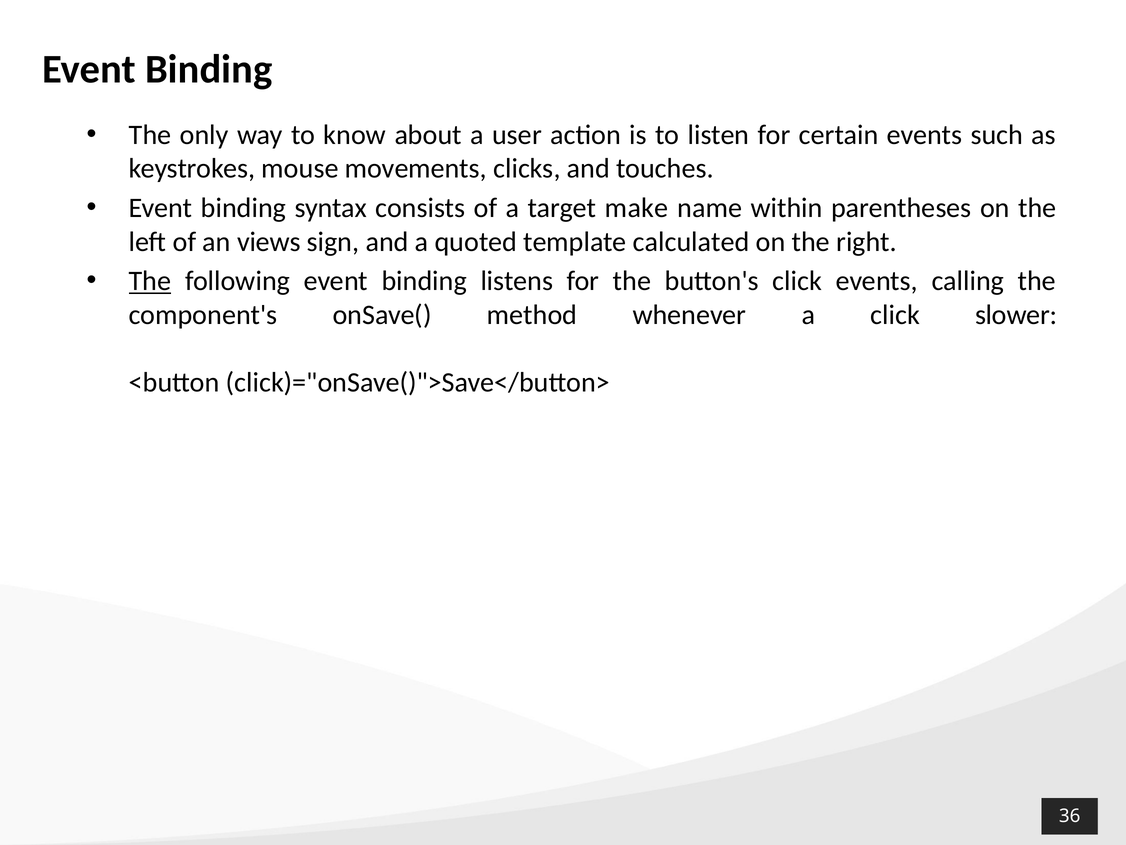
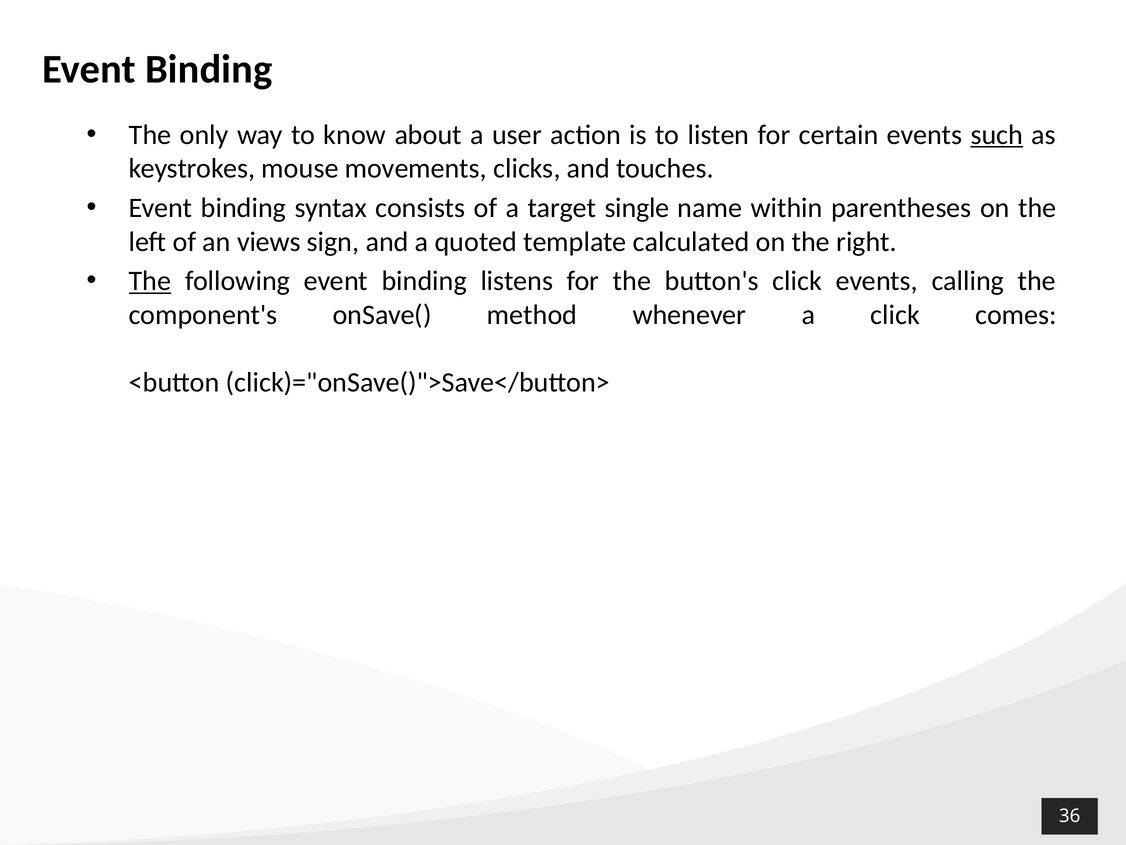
such underline: none -> present (997, 135)
make: make -> single (637, 208)
slower: slower -> comes (1016, 315)
